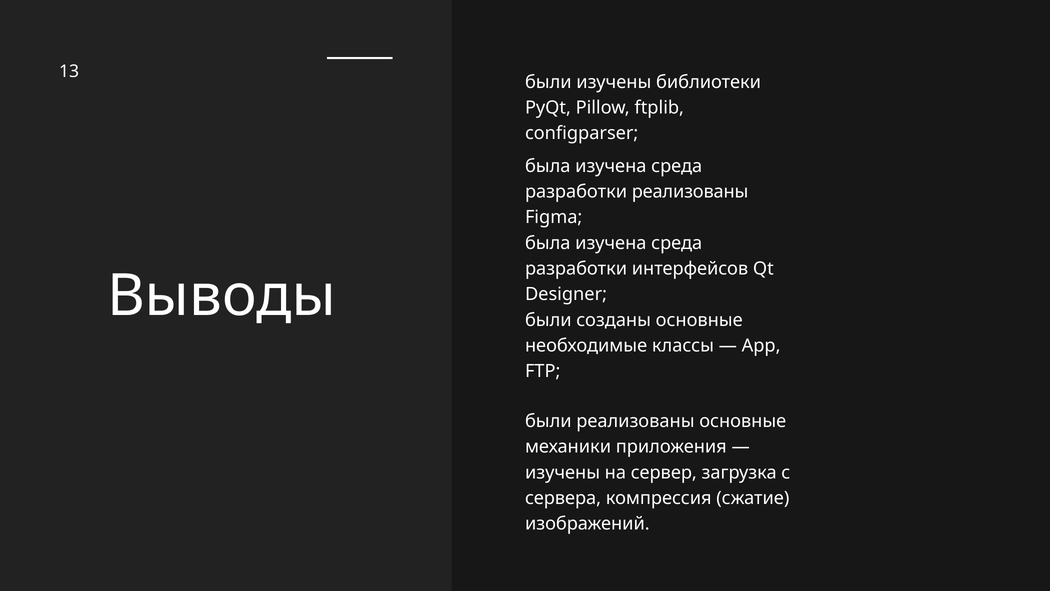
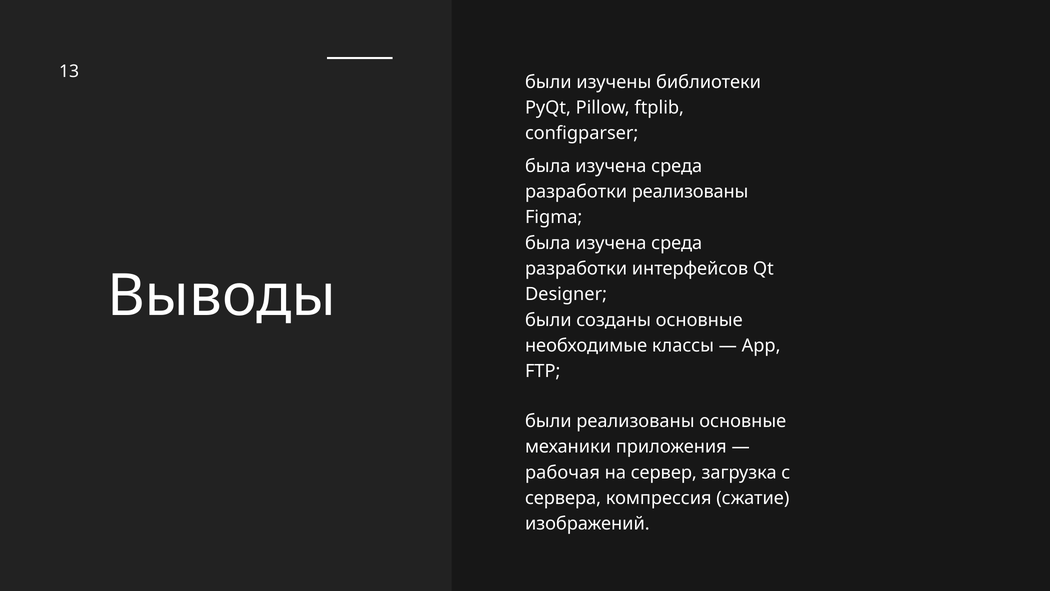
изучены: изучены -> рабочая (562, 472)
